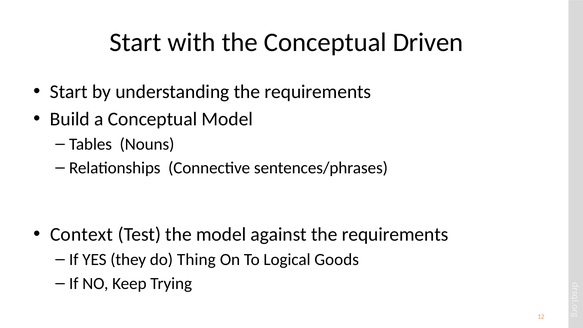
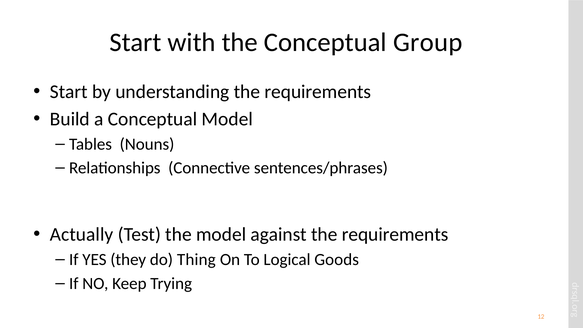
Driven: Driven -> Group (428, 42)
Context: Context -> Actually (82, 234)
